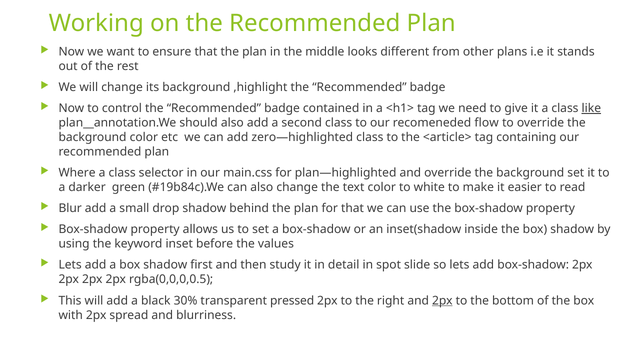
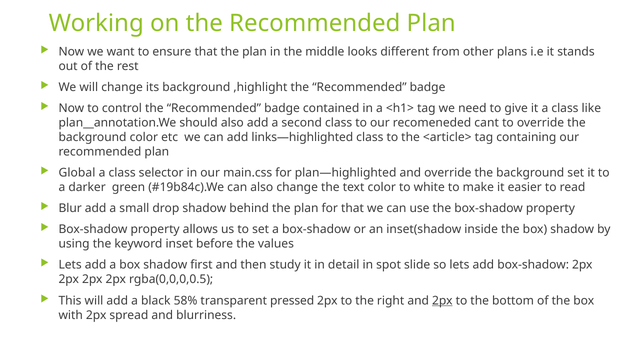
like underline: present -> none (591, 108)
flow: flow -> cant (487, 123)
zero—highlighted: zero—highlighted -> links—highlighted (302, 137)
Where: Where -> Global (77, 173)
30%: 30% -> 58% (186, 301)
